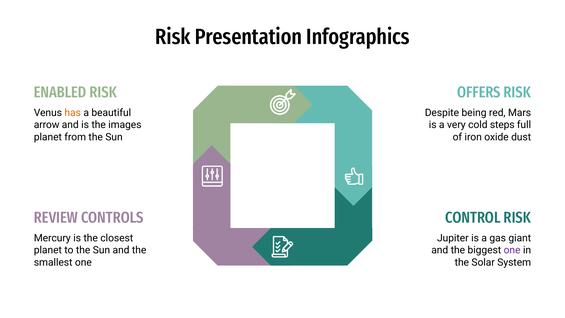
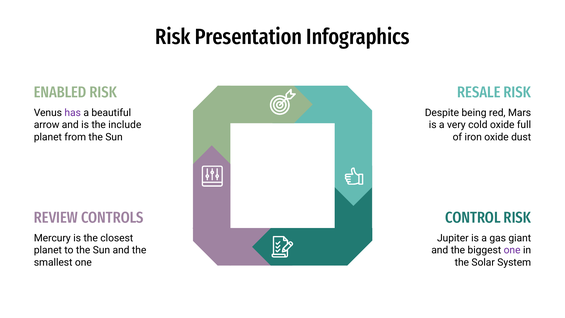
OFFERS: OFFERS -> RESALE (479, 92)
has colour: orange -> purple (73, 113)
images: images -> include (125, 125)
cold steps: steps -> oxide (502, 125)
